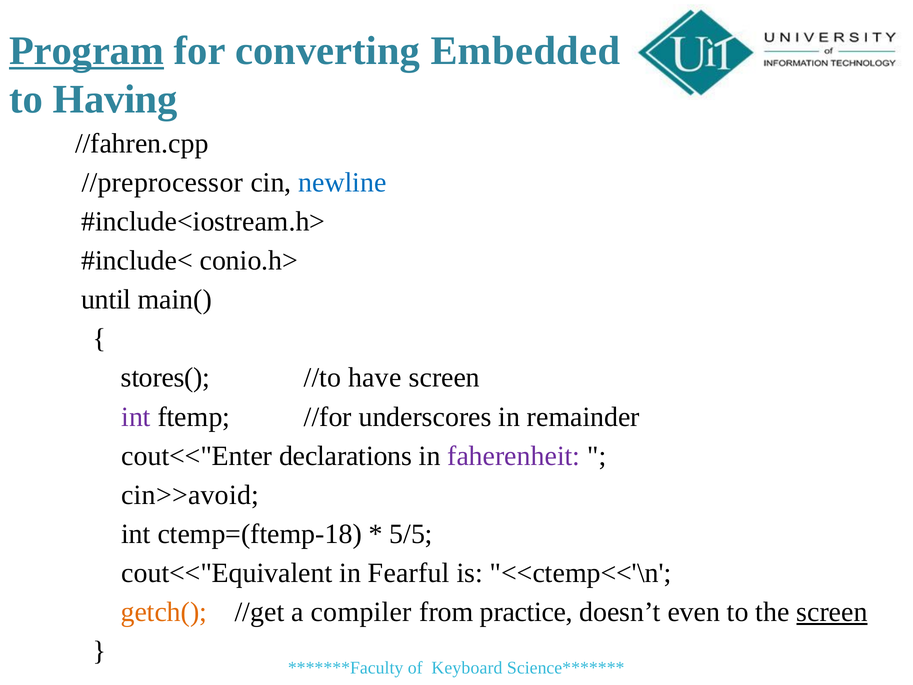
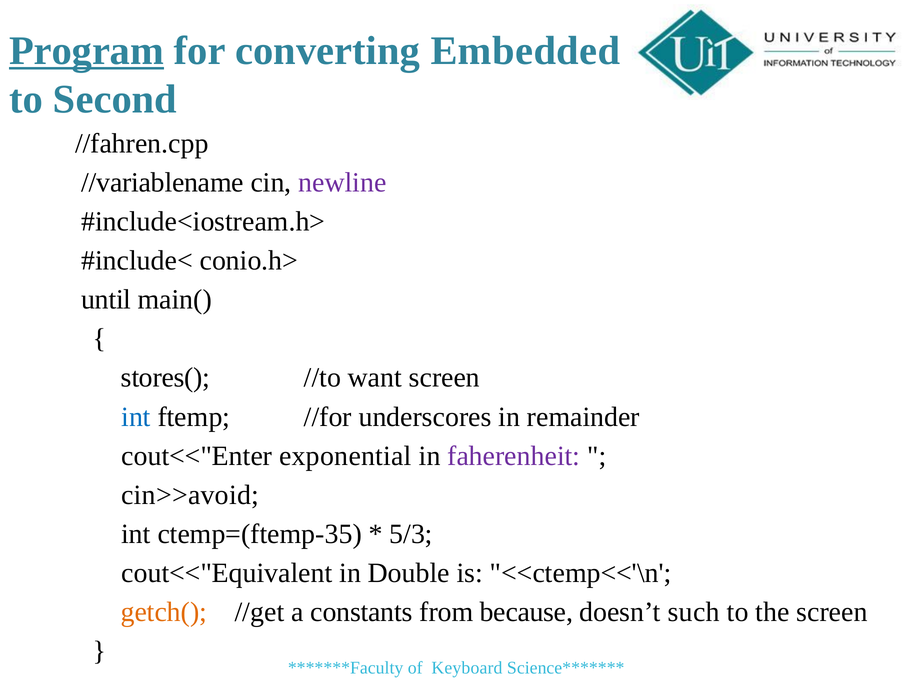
Having: Having -> Second (115, 99)
//preprocessor: //preprocessor -> //variablename (163, 182)
newline colour: blue -> purple (342, 182)
have: have -> want (375, 378)
int colour: purple -> blue (136, 417)
declarations: declarations -> exponential (345, 456)
ctemp=(ftemp-18: ctemp=(ftemp-18 -> ctemp=(ftemp-35 (260, 534)
5/5: 5/5 -> 5/3 (411, 534)
Fearful: Fearful -> Double (409, 573)
compiler: compiler -> constants (361, 612)
practice: practice -> because (526, 612)
even: even -> such (694, 612)
screen underline: present -> none (832, 612)
